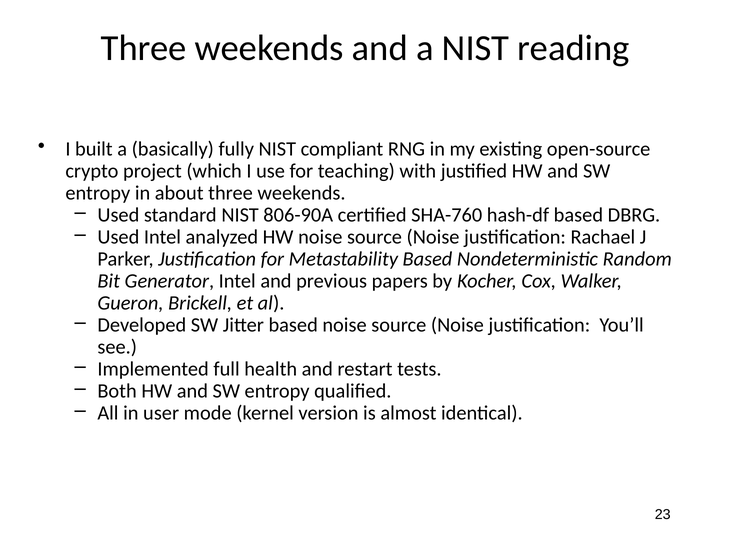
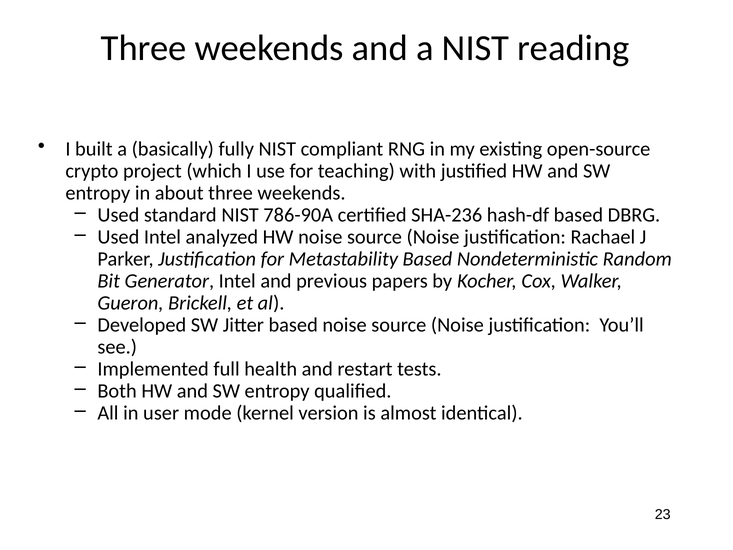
806-90A: 806-90A -> 786-90A (298, 215)
SHA-760: SHA-760 -> SHA-236 (447, 215)
